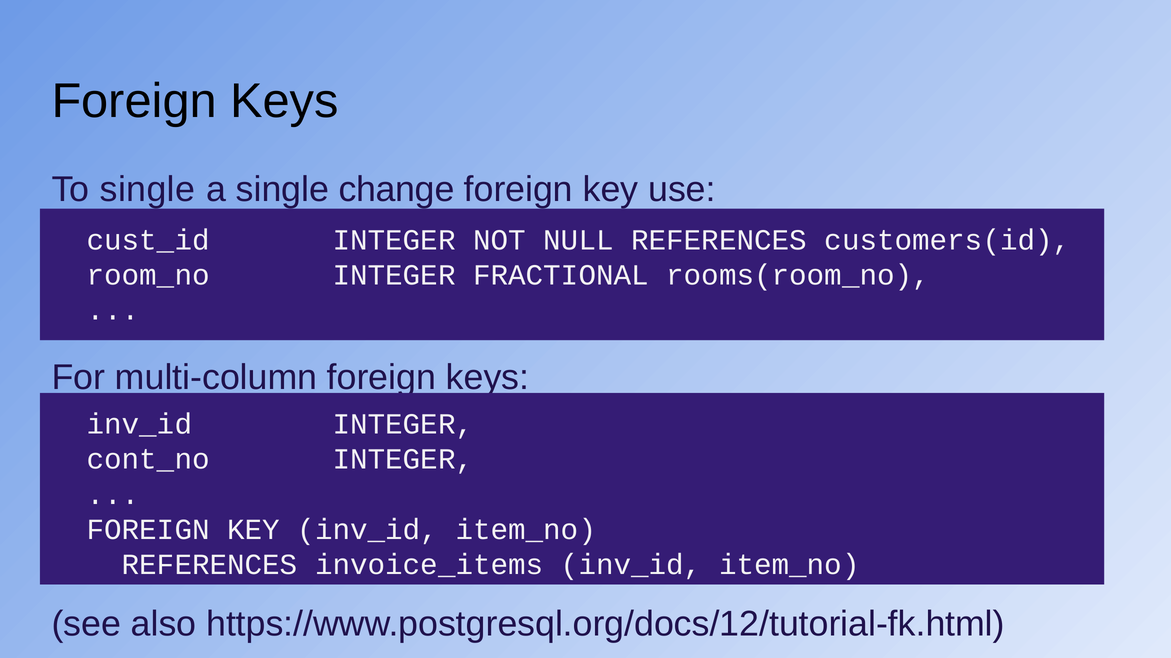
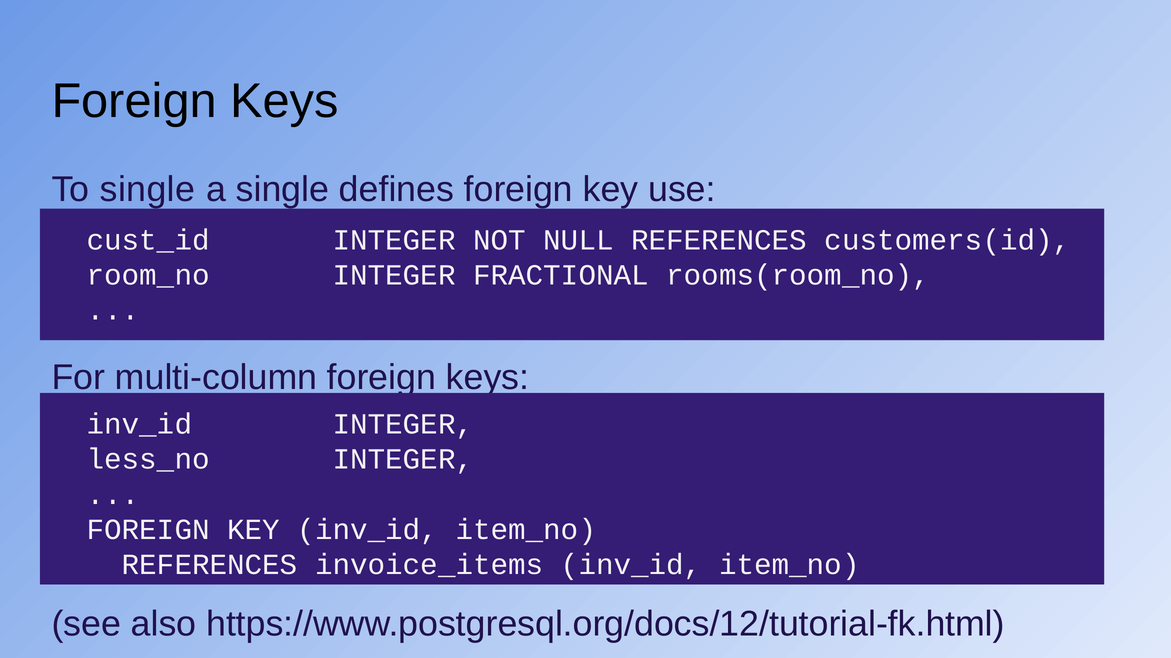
change: change -> defines (396, 190)
cont_no: cont_no -> less_no (148, 460)
